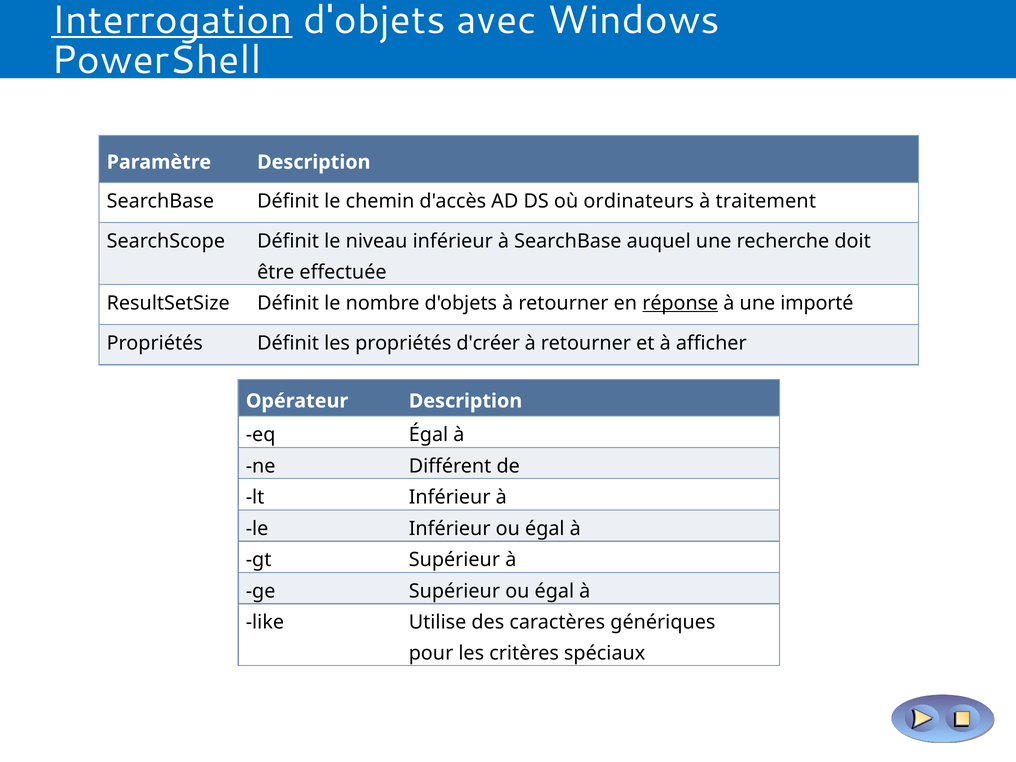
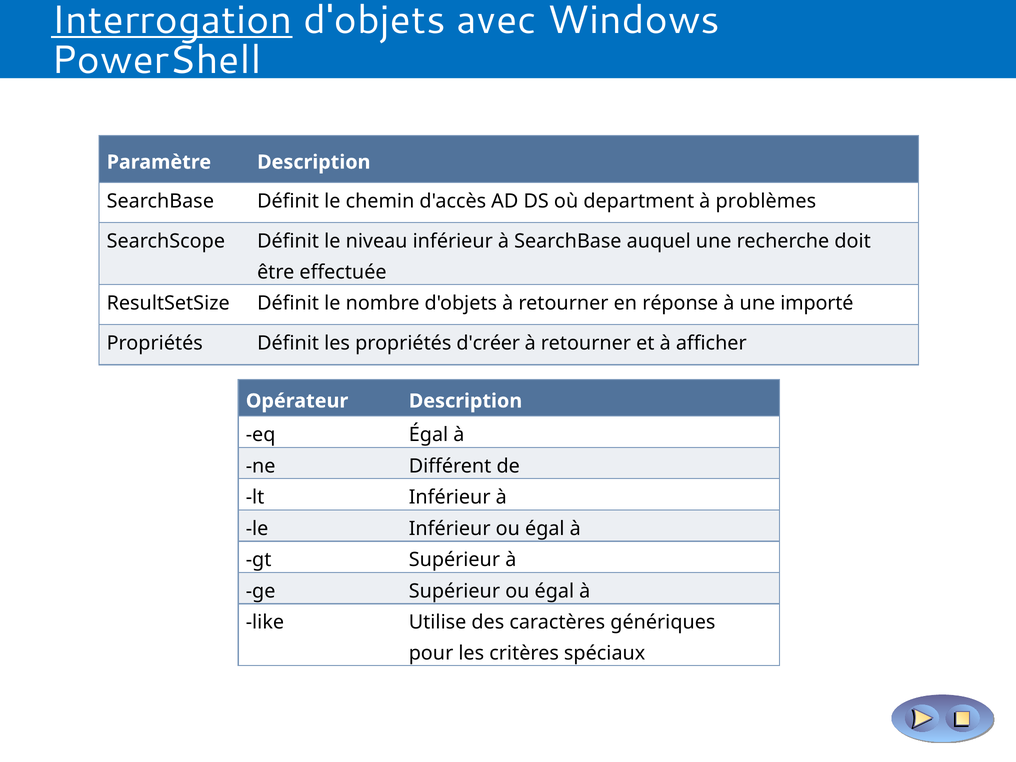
où ordinateurs: ordinateurs -> department (639, 201)
traitement: traitement -> problèmes (766, 201)
réponse underline: present -> none (680, 303)
